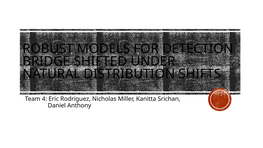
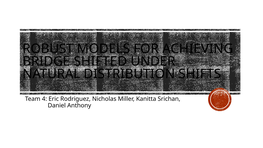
DETECTION: DETECTION -> ACHIEVING (198, 49)
